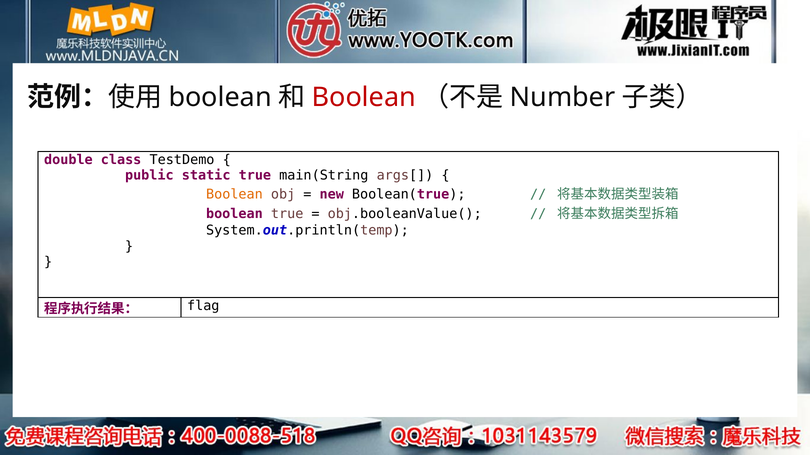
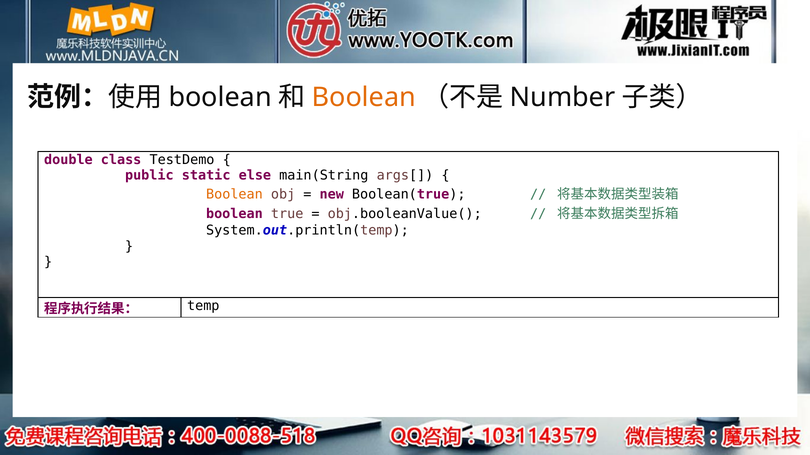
Boolean colour: red -> orange (364, 97)
static true: true -> else (255, 176)
flag: flag -> temp (203, 306)
